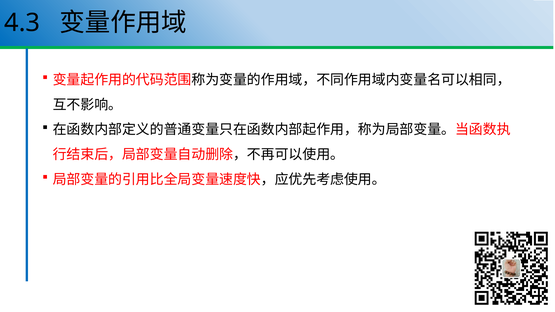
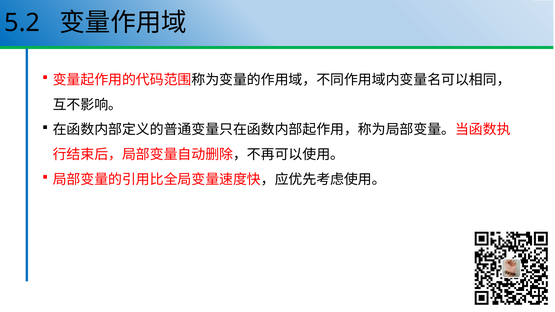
4.3: 4.3 -> 5.2 (22, 23)
